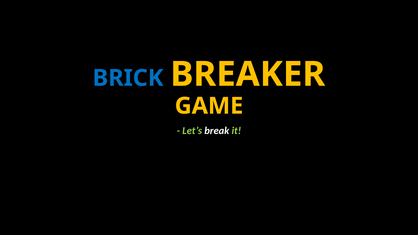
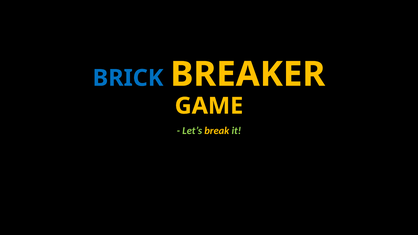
break colour: white -> yellow (217, 131)
